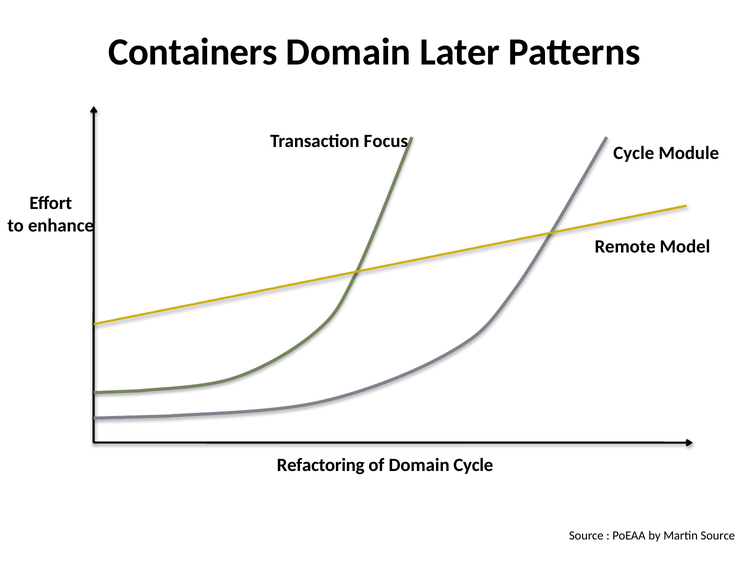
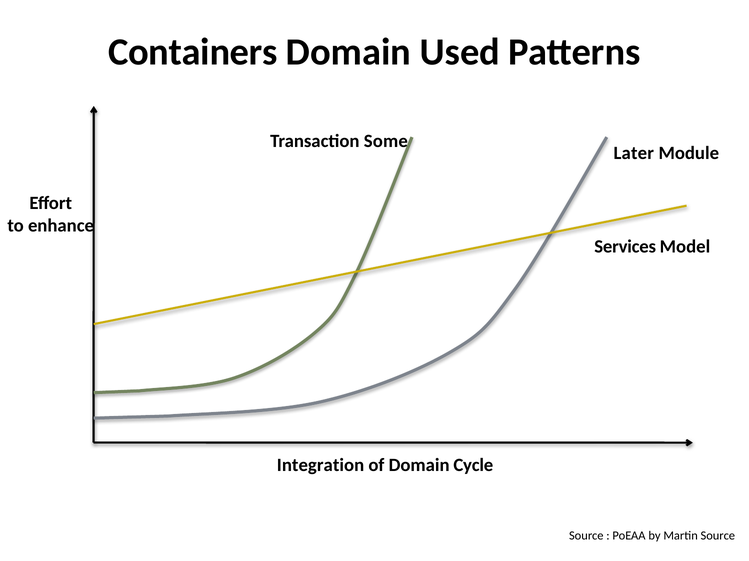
Later: Later -> Used (460, 52)
Focus: Focus -> Some (386, 141)
Cycle: Cycle -> Later (634, 154)
Remote: Remote -> Services (625, 247)
Refactoring: Refactoring -> Integration (321, 466)
